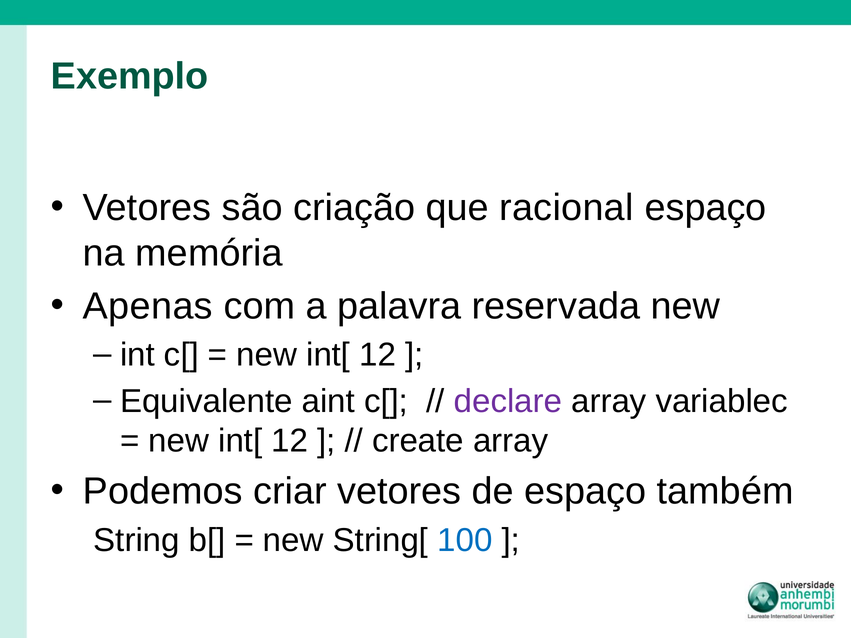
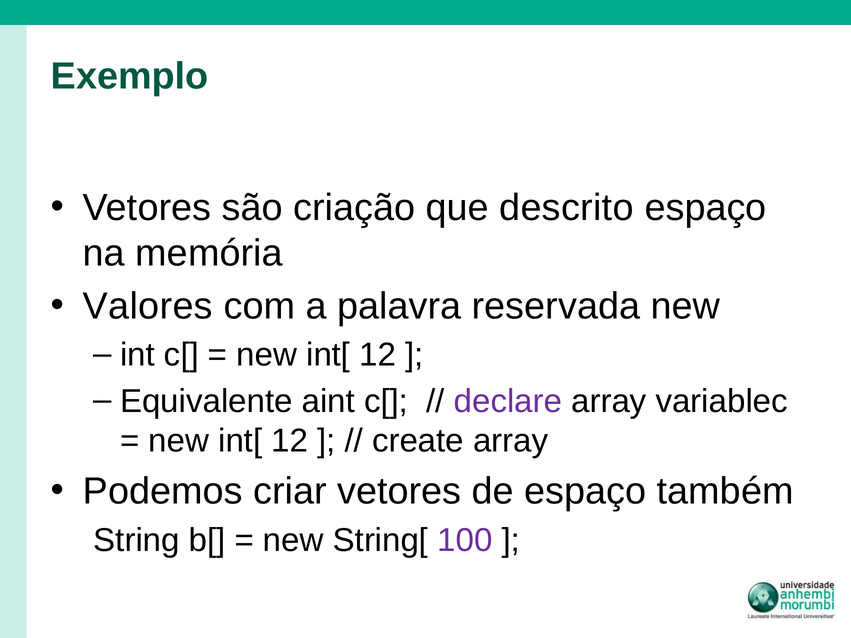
racional: racional -> descrito (566, 208)
Apenas: Apenas -> Valores (148, 306)
100 colour: blue -> purple (465, 541)
